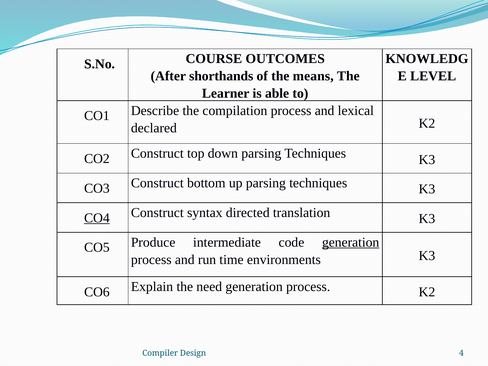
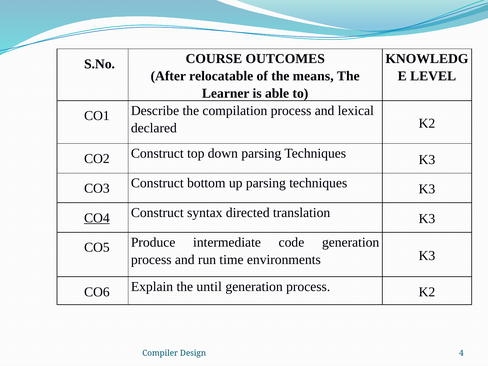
shorthands: shorthands -> relocatable (221, 76)
generation underline: present -> none (351, 242)
need: need -> until (209, 287)
